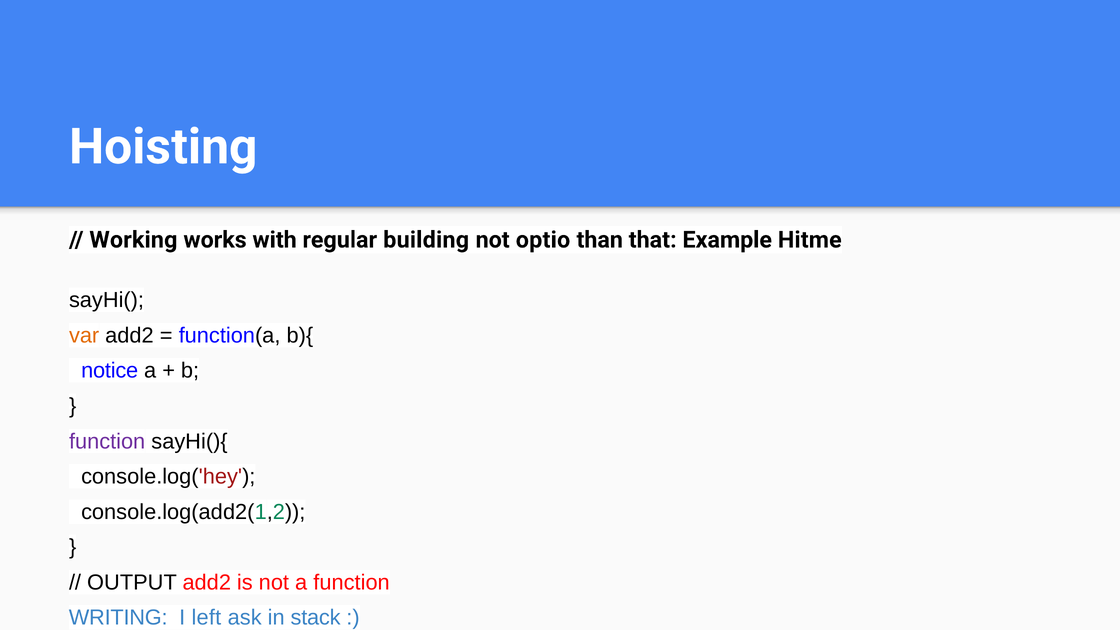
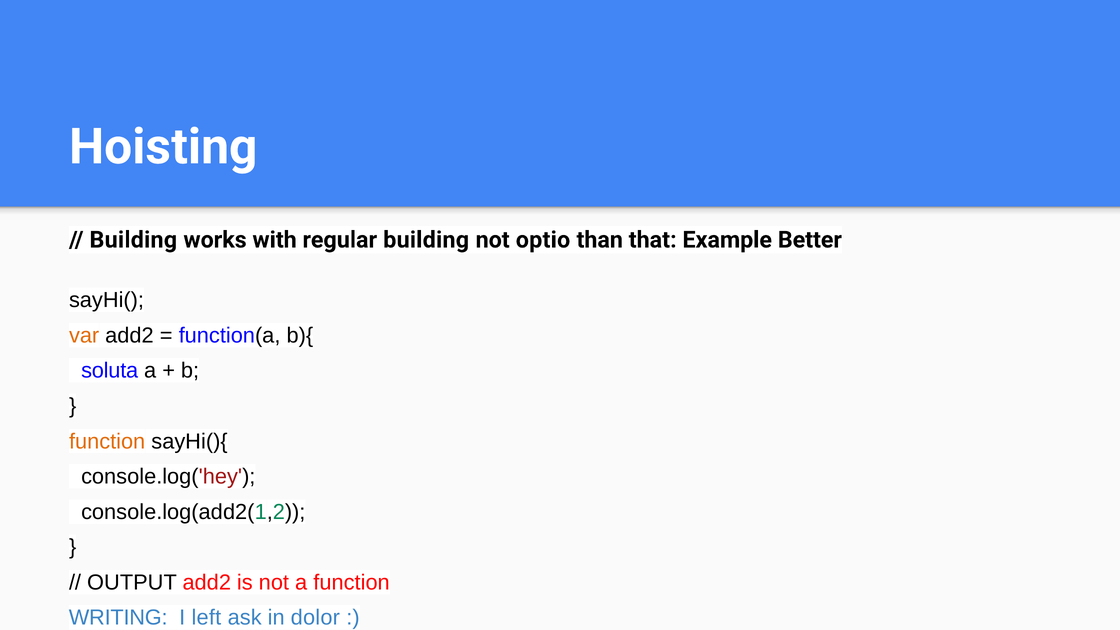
Working: Working -> Building (133, 240)
Hitme: Hitme -> Better (810, 240)
notice: notice -> soluta (110, 371)
function colour: purple -> orange (107, 441)
stack: stack -> dolor (315, 618)
